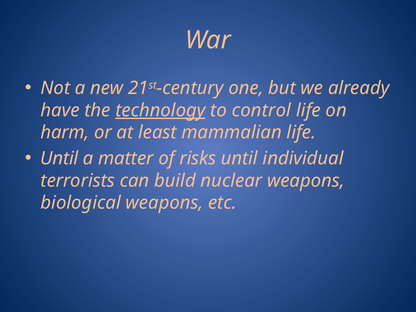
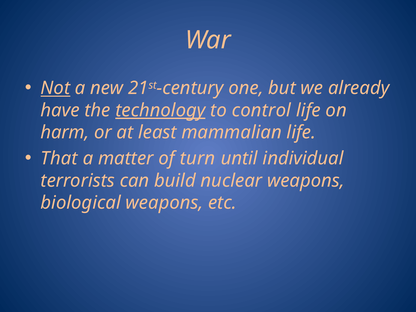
Not underline: none -> present (55, 88)
Until: Until -> That (59, 158)
risks: risks -> turn (198, 158)
